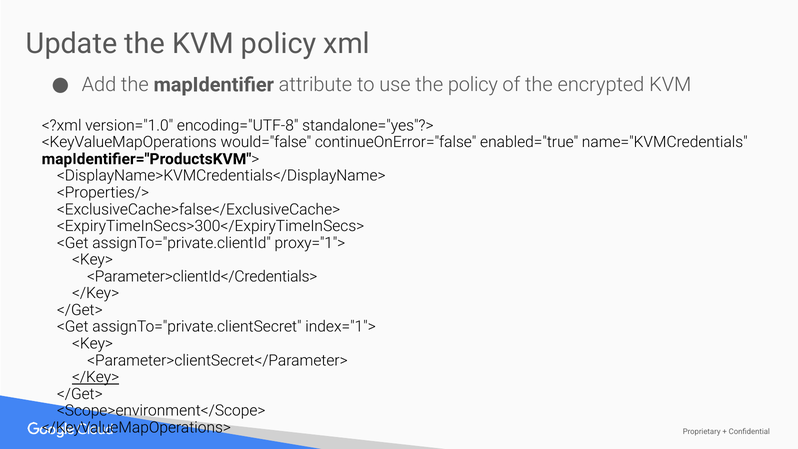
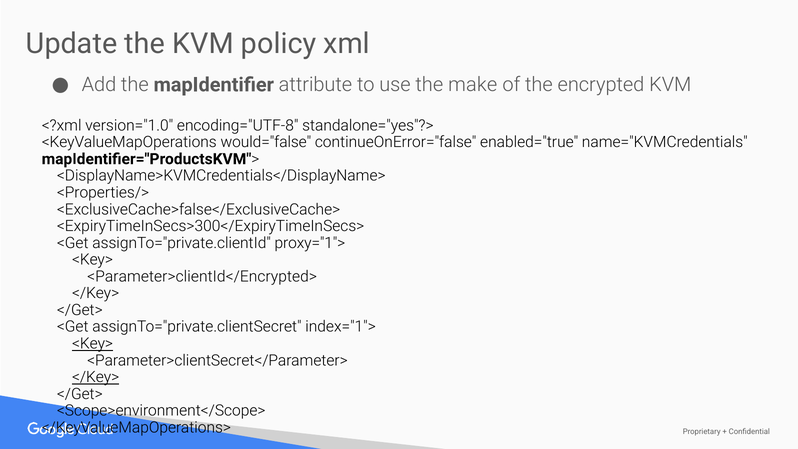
the policy: policy -> make (473, 85)
<Parameter>clientId</Credentials>: <Parameter>clientId</Credentials> -> <Parameter>clientId</Encrypted> (202, 276)
<Key> underline: none -> present (93, 344)
